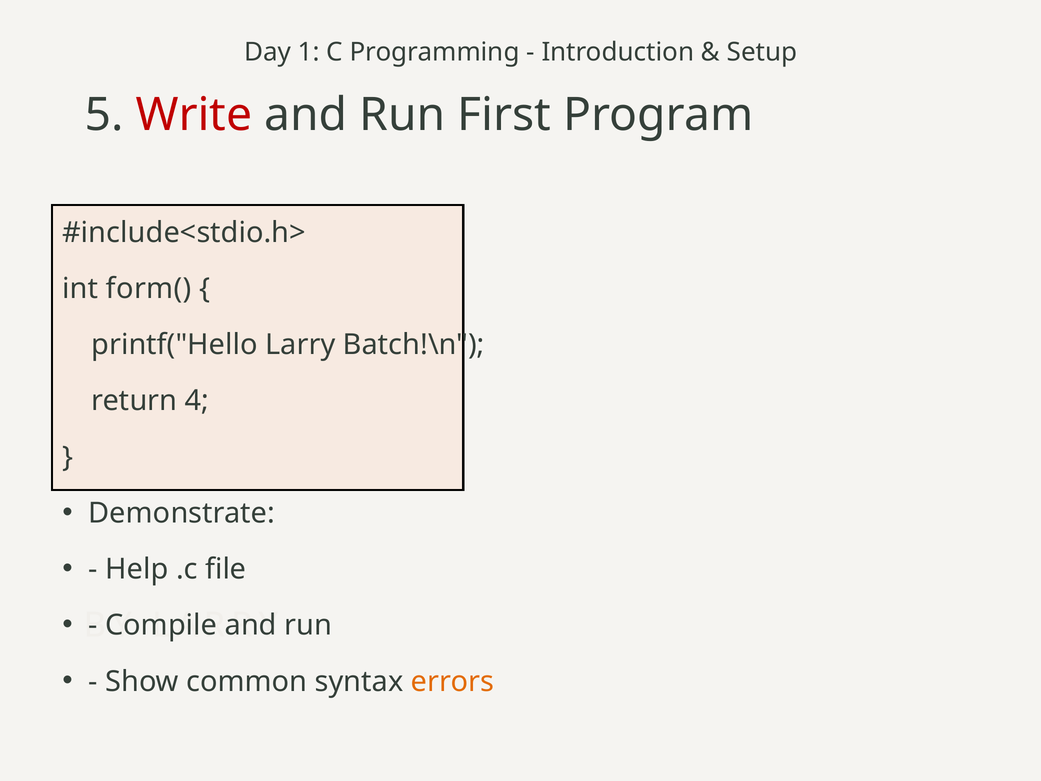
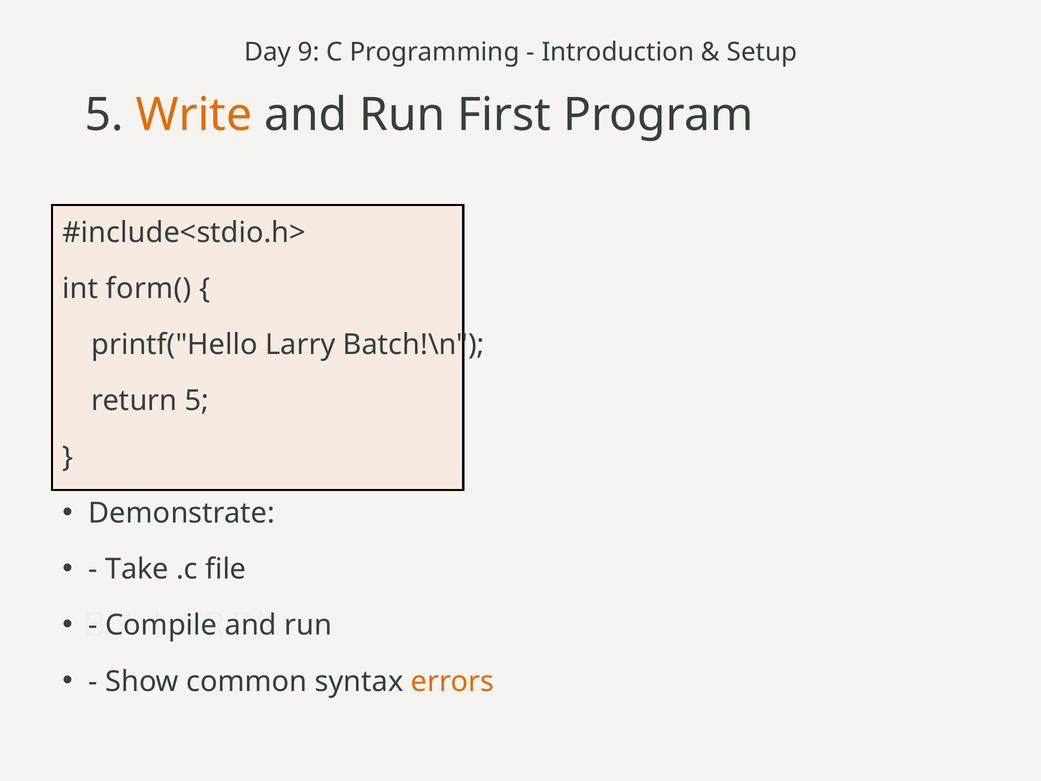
1: 1 -> 9 (309, 52)
Write colour: red -> orange (194, 115)
return 4: 4 -> 5 (197, 401)
Help: Help -> Take (137, 569)
